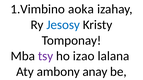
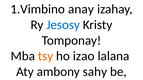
aoka: aoka -> anay (81, 9)
tsy colour: purple -> orange (46, 56)
anay: anay -> sahy (95, 72)
